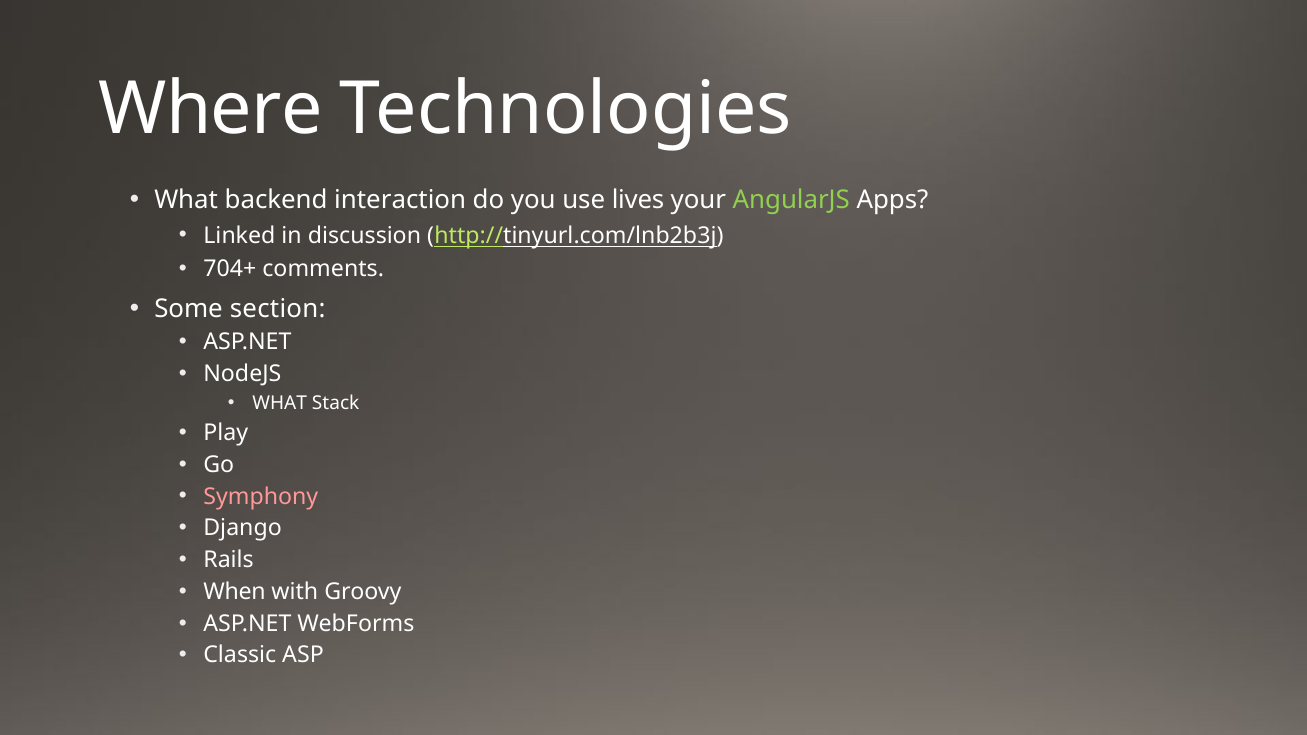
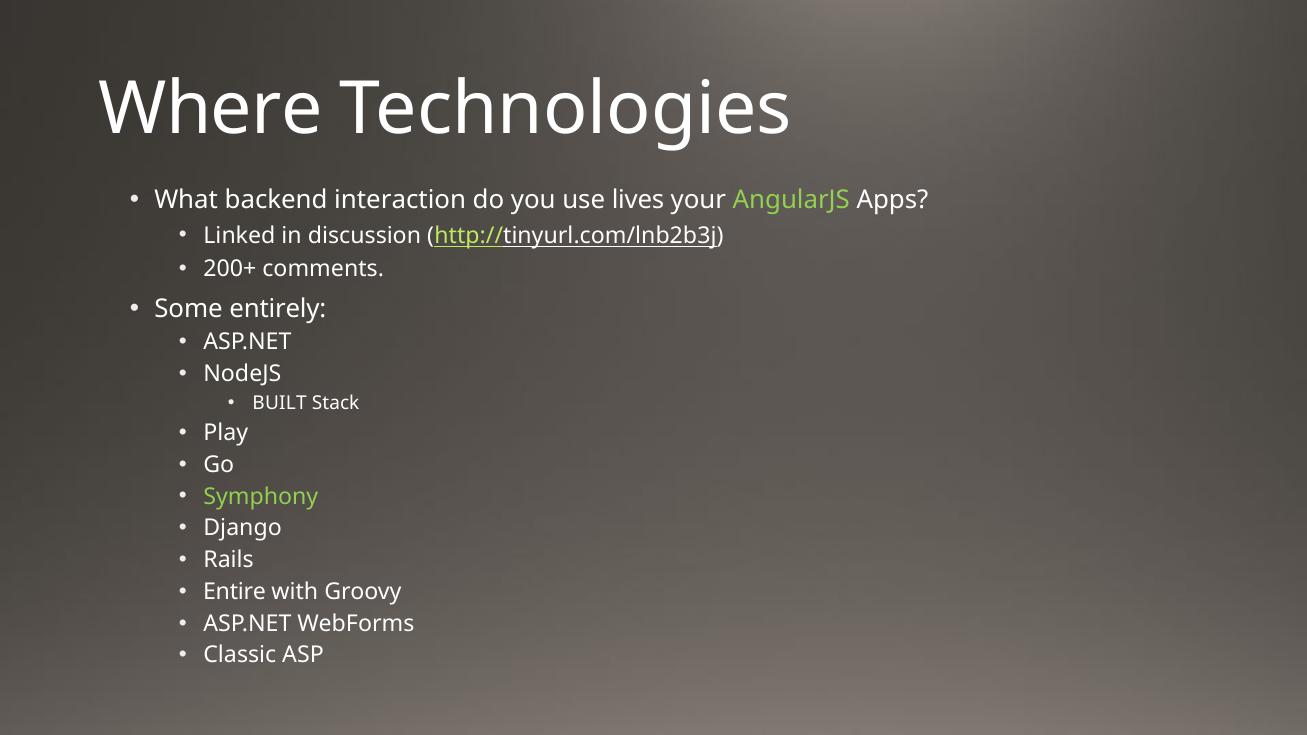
704+: 704+ -> 200+ (230, 269)
section: section -> entirely (278, 309)
WHAT: WHAT -> BUILT (280, 403)
Symphony colour: pink -> light green (261, 496)
When: When -> Entire (235, 592)
